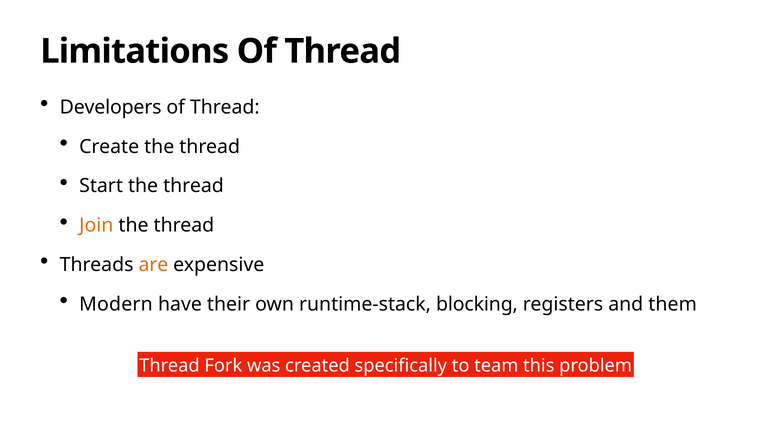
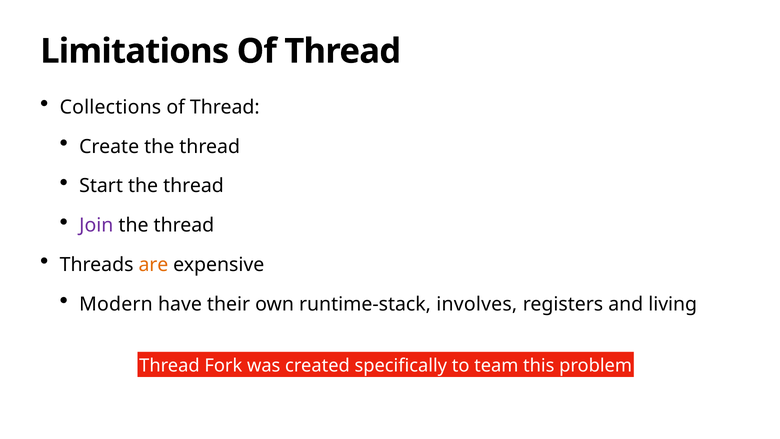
Developers: Developers -> Collections (110, 107)
Join colour: orange -> purple (96, 225)
blocking: blocking -> involves (477, 304)
them: them -> living (673, 304)
